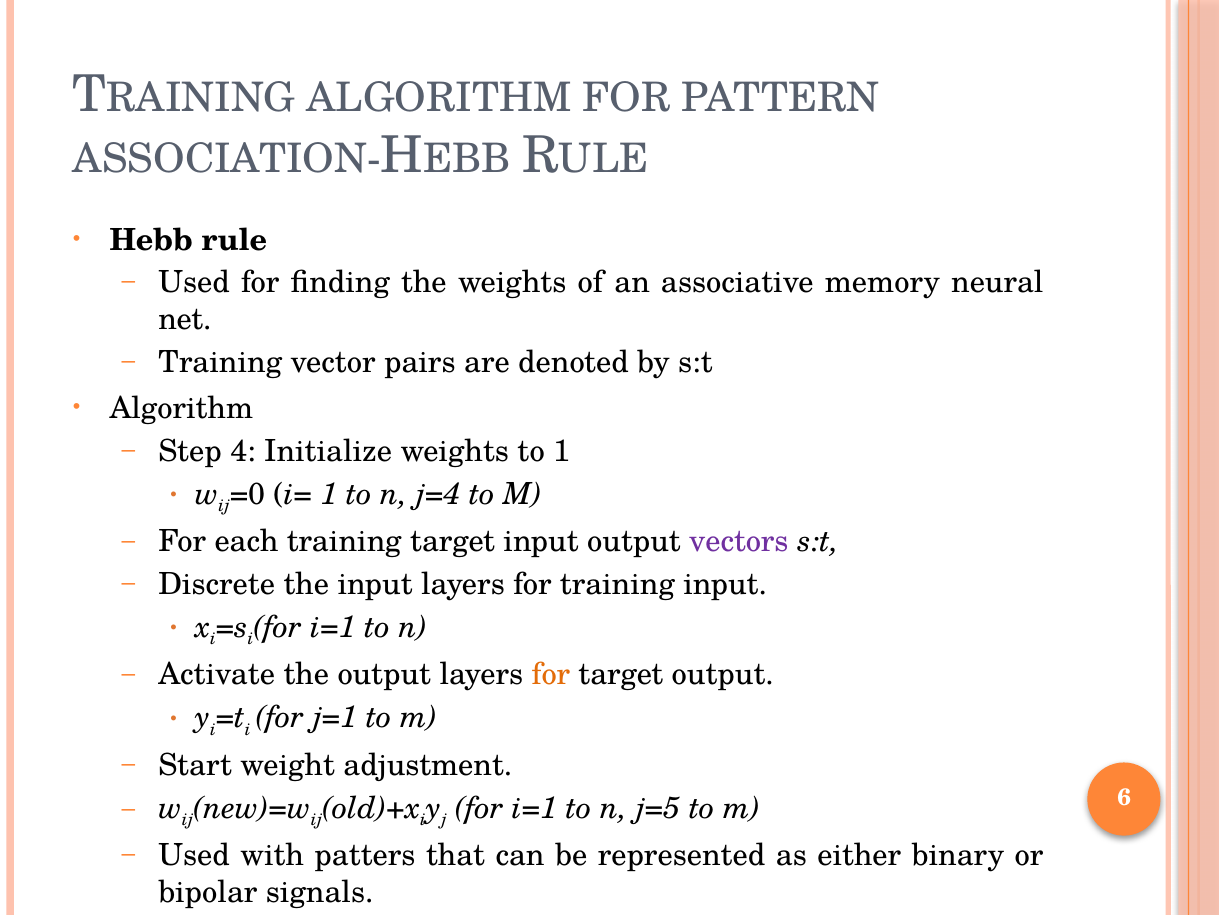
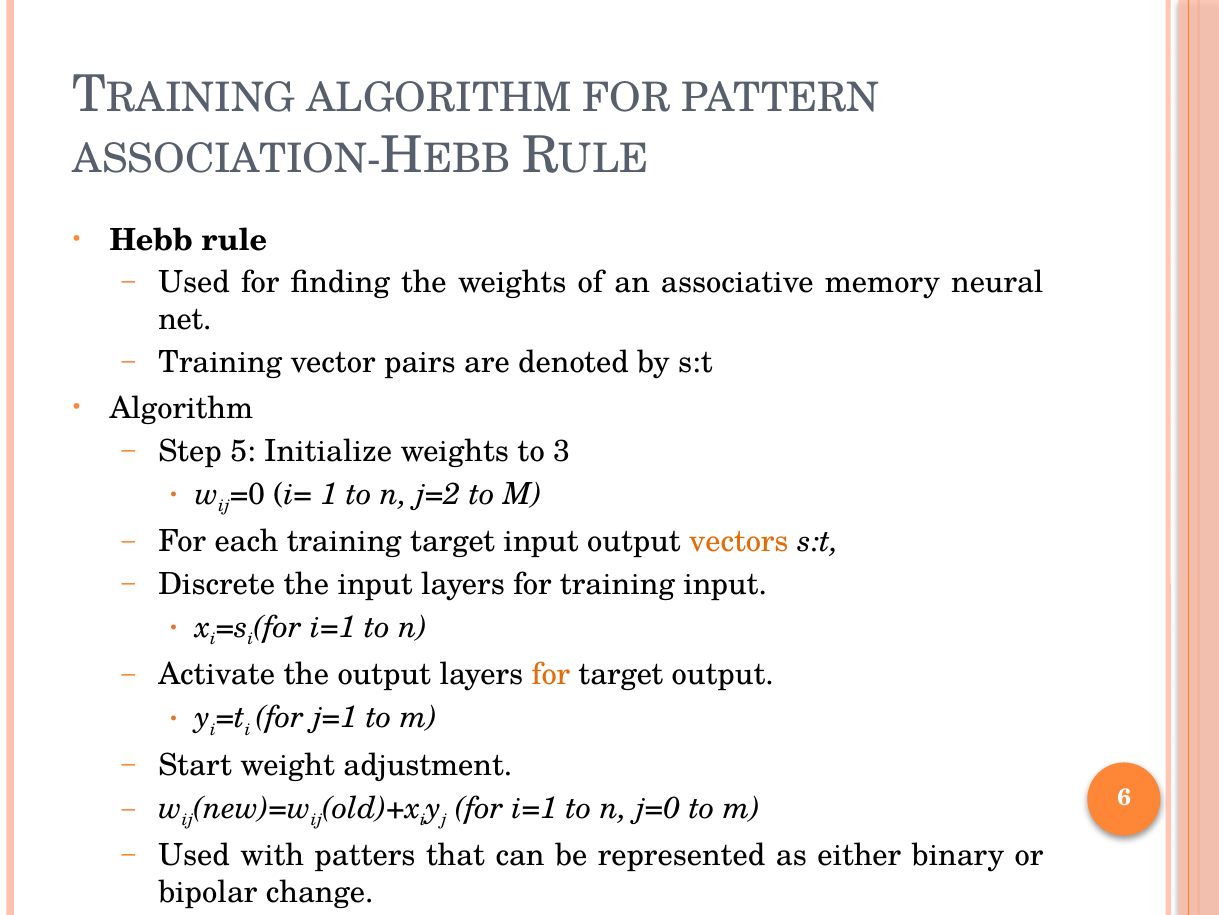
4: 4 -> 5 (243, 451)
to 1: 1 -> 3 (562, 451)
j=4: j=4 -> j=2 (438, 494)
vectors colour: purple -> orange (739, 541)
j=5: j=5 -> j=0 (658, 807)
signals: signals -> change (320, 892)
